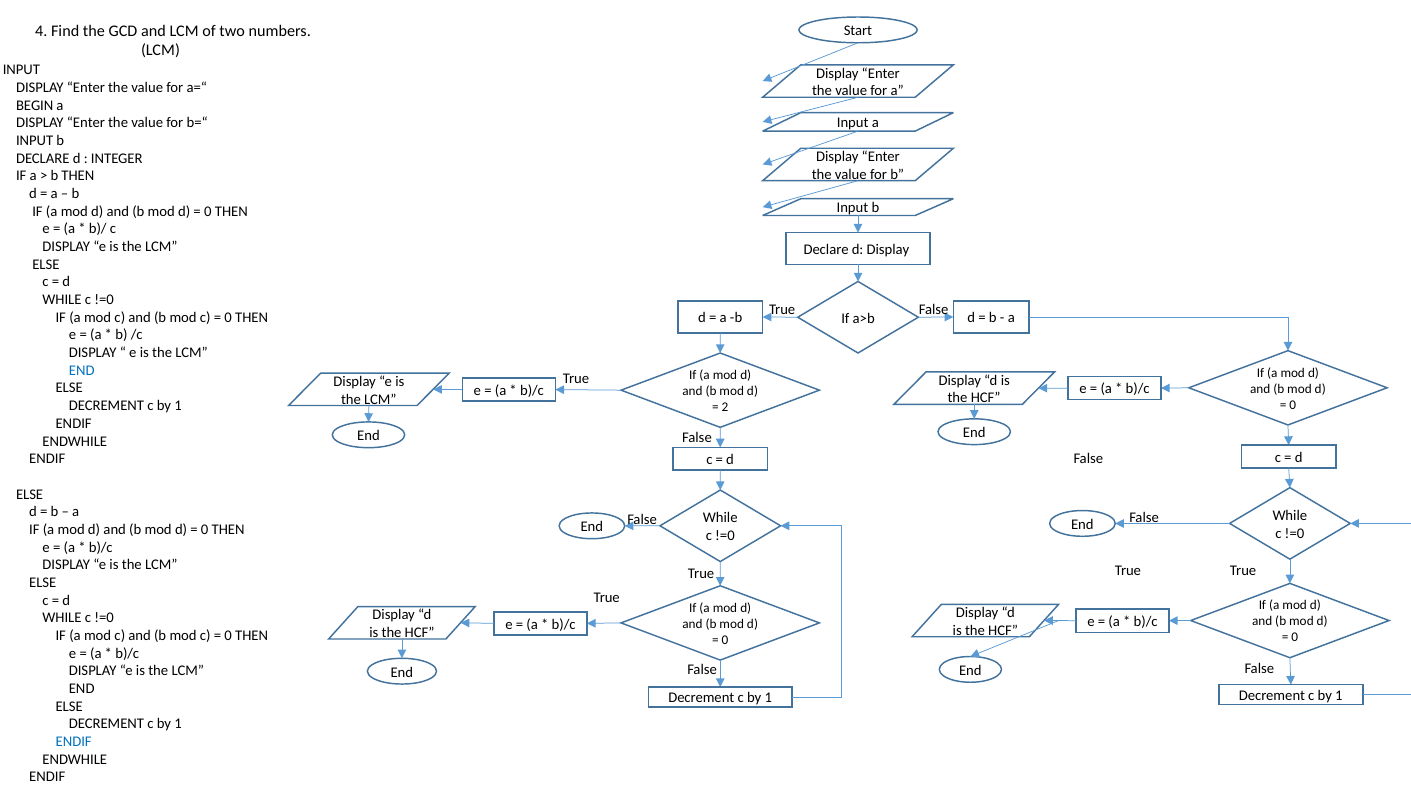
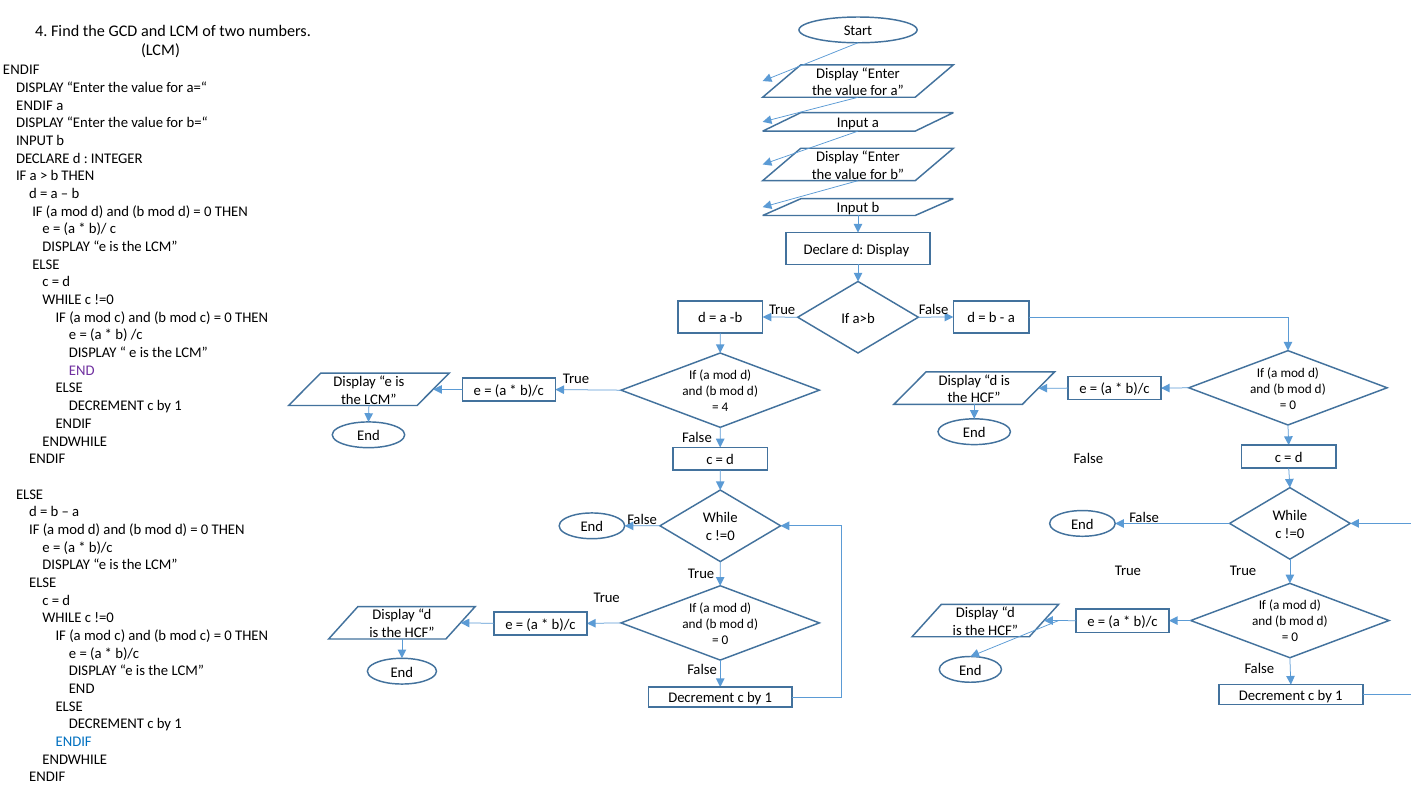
INPUT: INPUT -> ENDIF (21, 70)
BEGIN: BEGIN -> ENDIF (35, 105)
END colour: blue -> purple (82, 370)
2: 2 -> 4 (725, 407)
